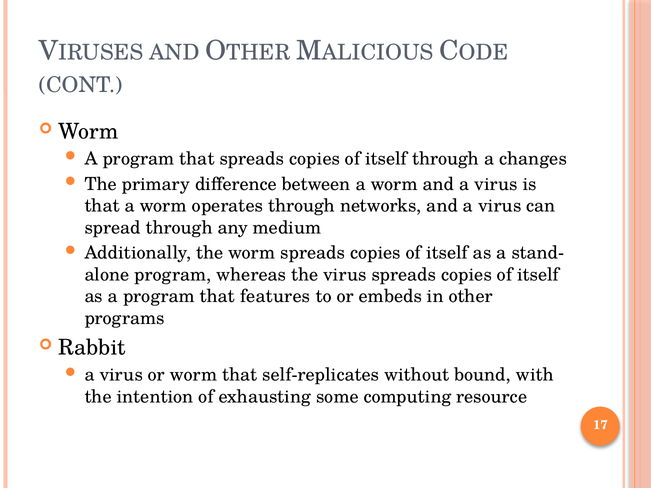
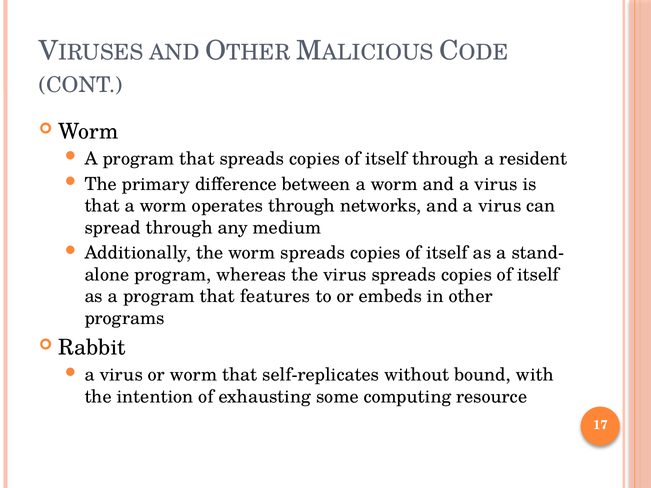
changes: changes -> resident (533, 159)
